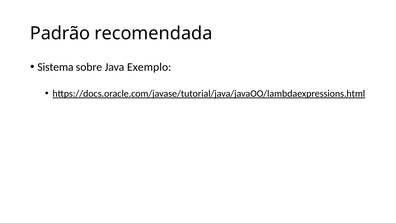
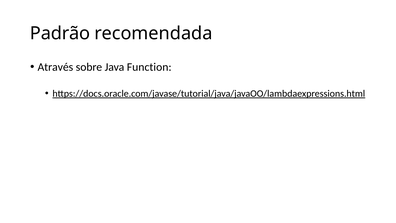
Sistema: Sistema -> Através (55, 67)
Exemplo: Exemplo -> Function (149, 67)
